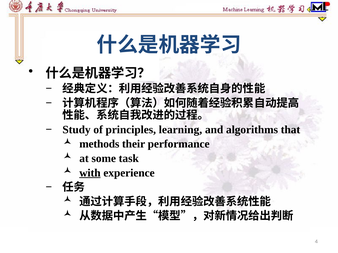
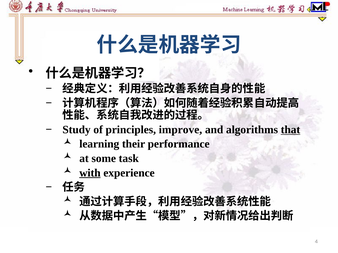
learning: learning -> improve (180, 130)
that underline: none -> present (290, 130)
methods: methods -> learning (99, 144)
